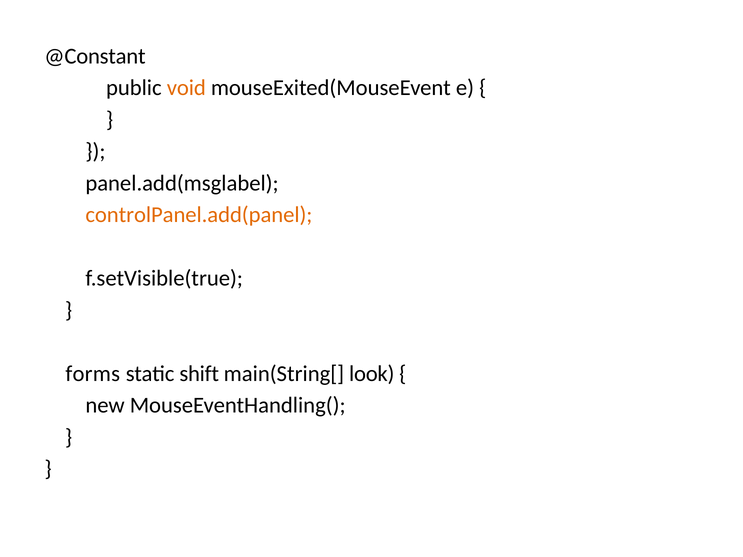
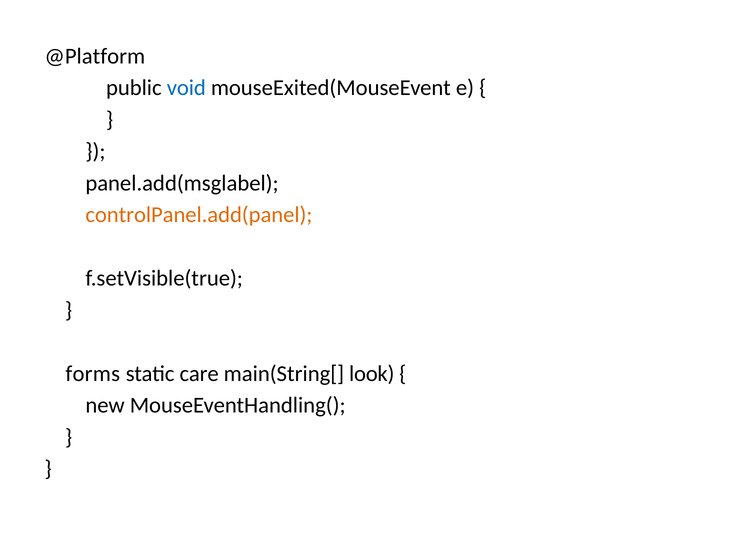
@Constant: @Constant -> @Platform (95, 56)
void colour: orange -> blue (186, 88)
shift: shift -> care (199, 374)
